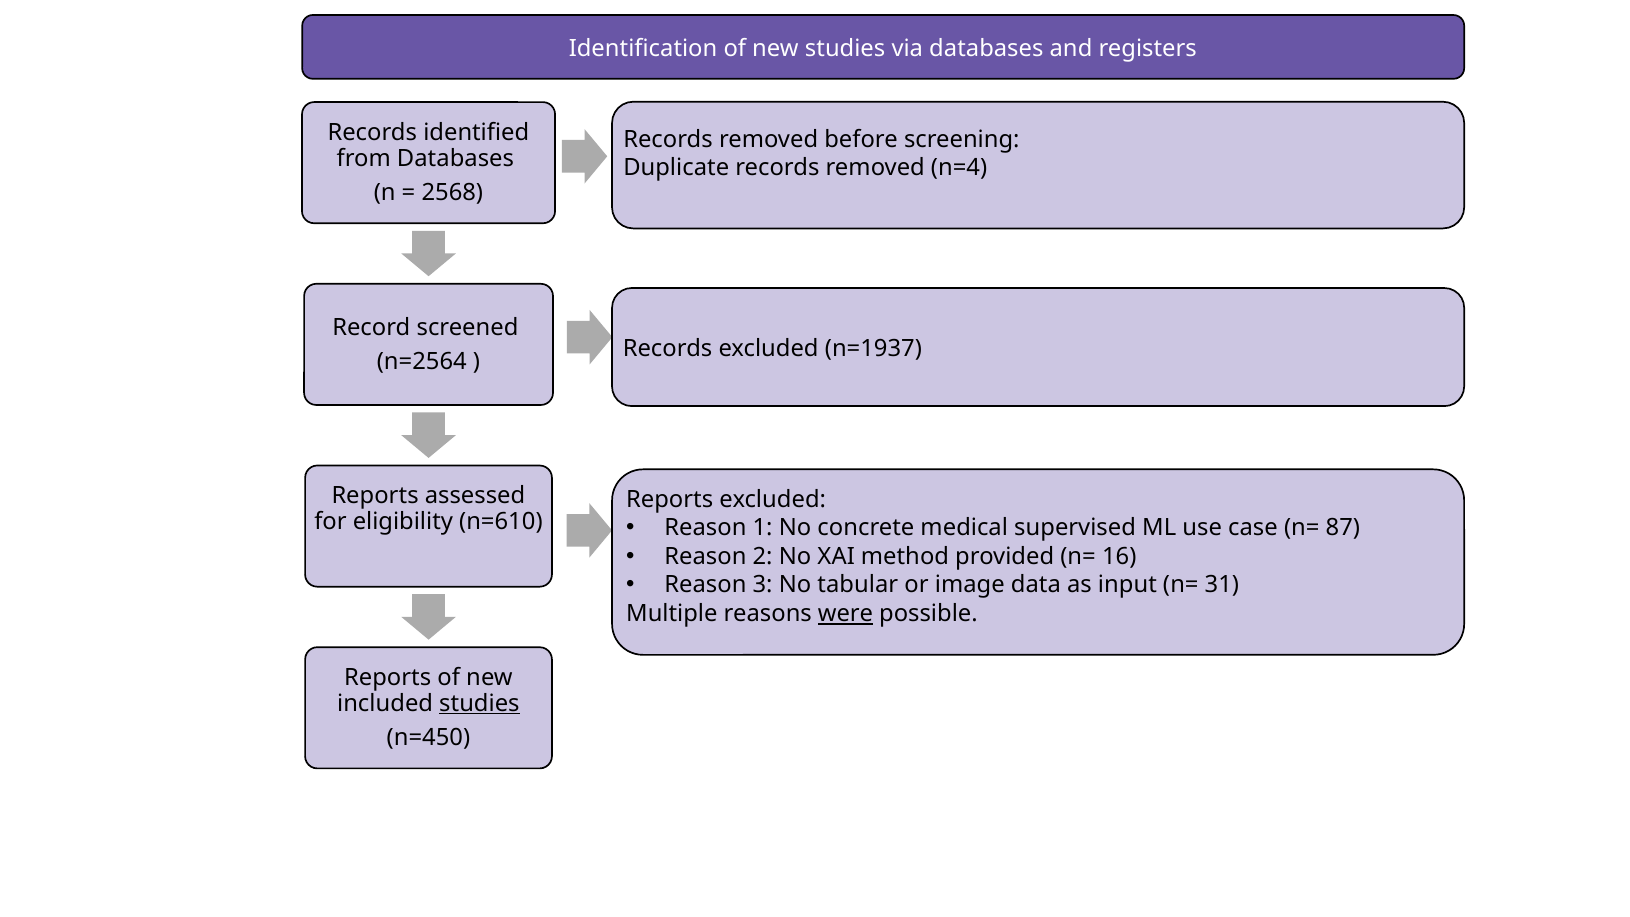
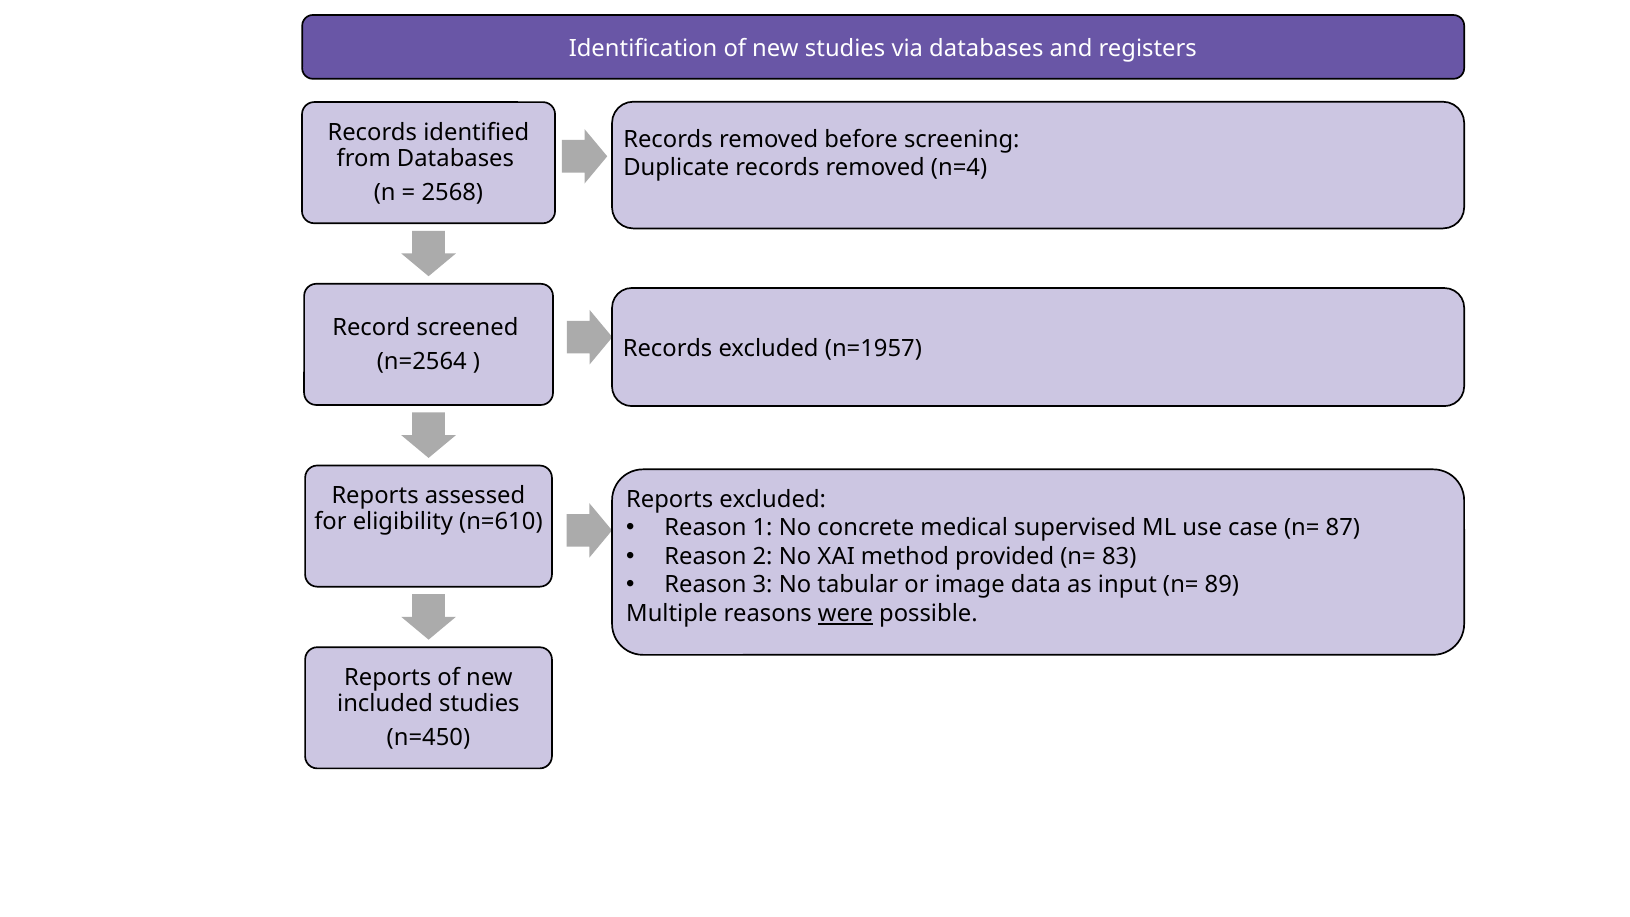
n=1937: n=1937 -> n=1957 (873, 349)
16: 16 -> 83 (1119, 556)
31: 31 -> 89 (1222, 585)
studies underline: present -> none (479, 703)
